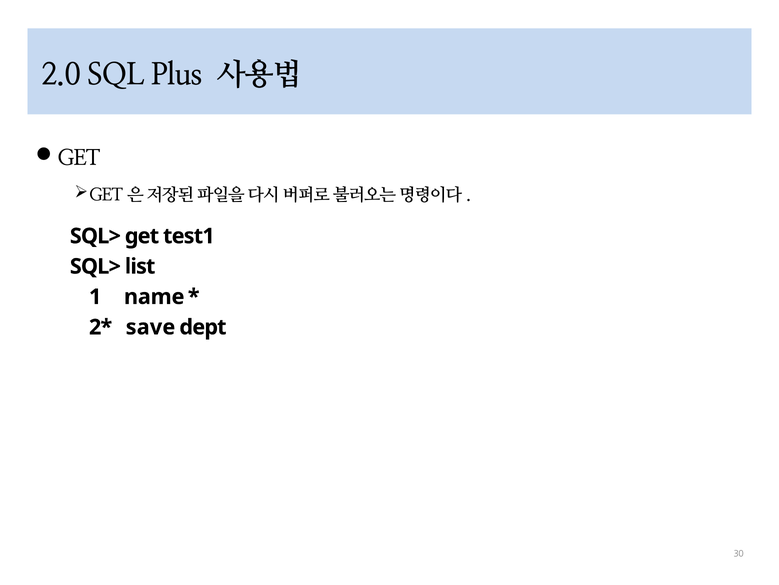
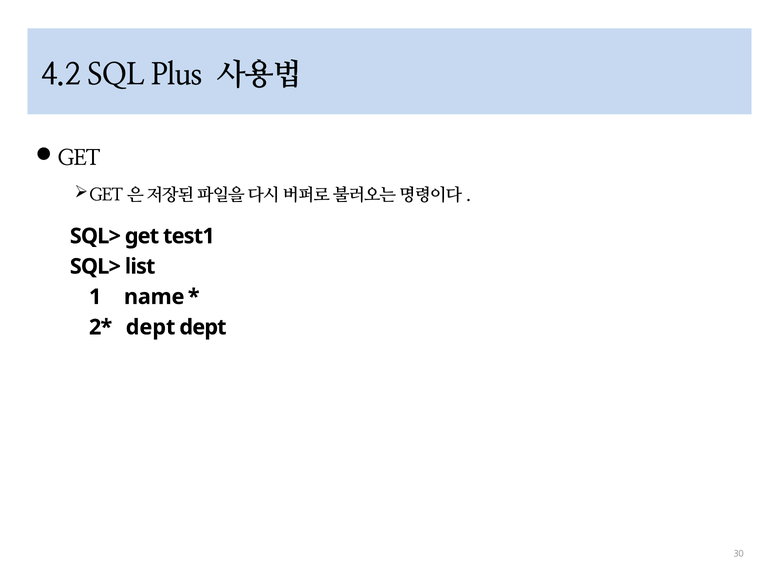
2.0: 2.0 -> 4.2 (61, 74)
save: save -> dept (151, 327)
